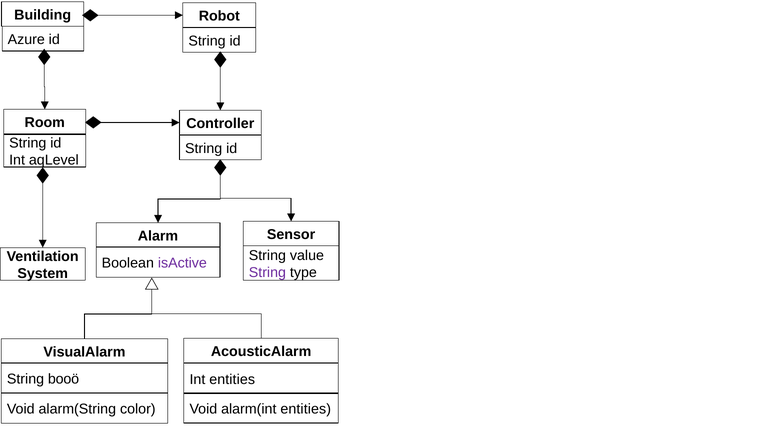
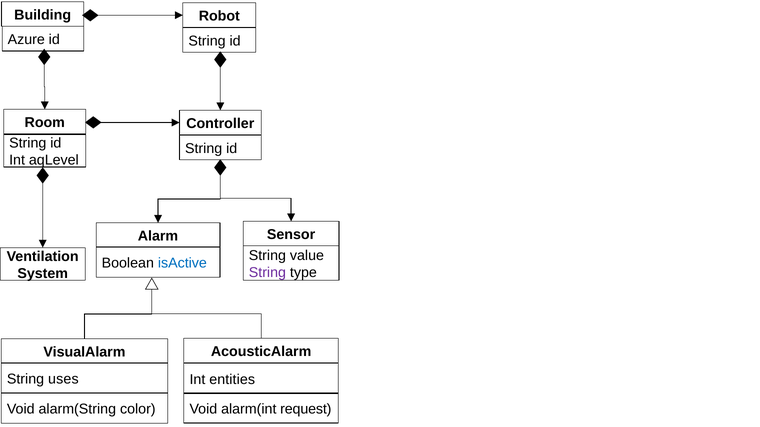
isActive colour: purple -> blue (182, 263)
booö: booö -> uses (63, 380)
alarm(int entities: entities -> request (306, 409)
